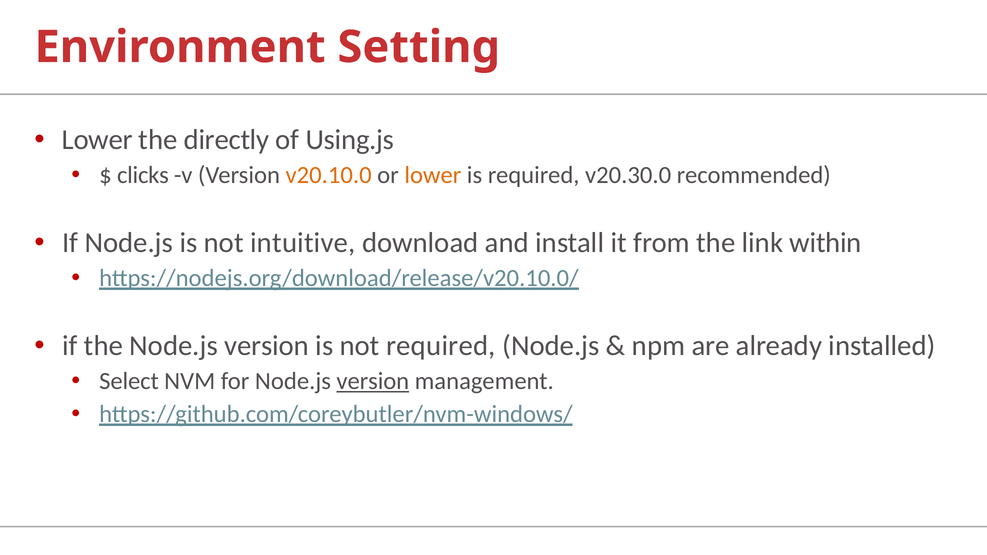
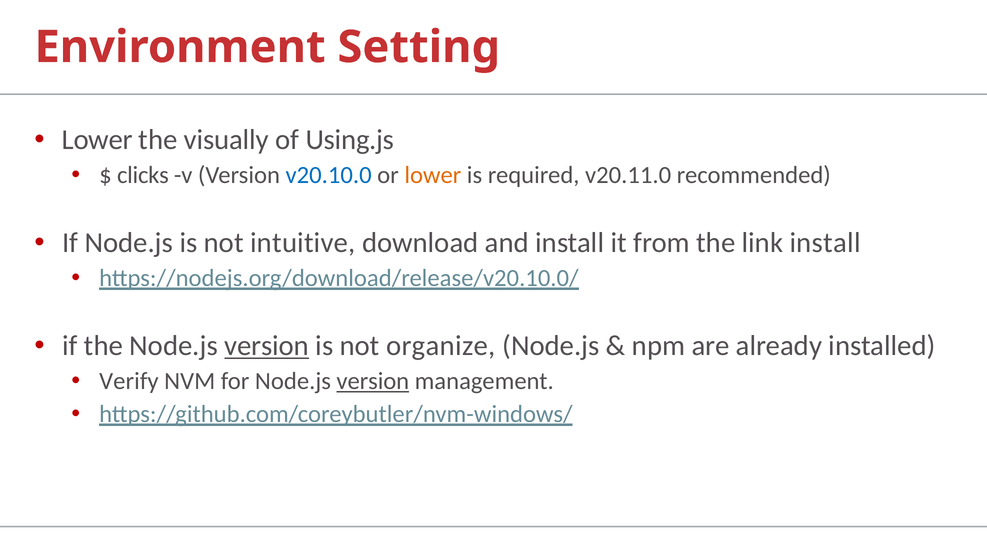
directly: directly -> visually (226, 140)
v20.10.0 colour: orange -> blue (329, 175)
v20.30.0: v20.30.0 -> v20.11.0 (628, 175)
link within: within -> install (825, 243)
version underline: none -> present (267, 346)
not required: required -> organize (441, 346)
Select: Select -> Verify (129, 381)
